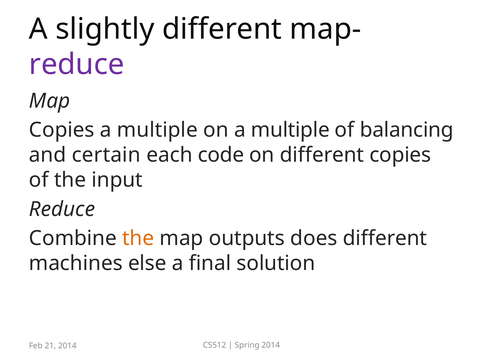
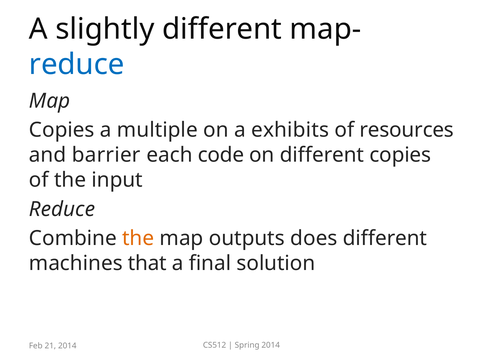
reduce colour: purple -> blue (77, 64)
on a multiple: multiple -> exhibits (290, 130)
balancing: balancing -> resources (407, 130)
certain: certain -> barrier (106, 155)
else: else -> that (147, 264)
